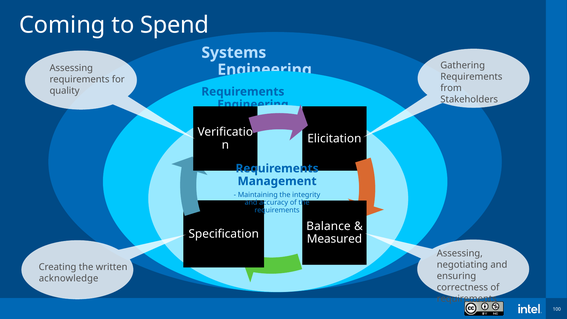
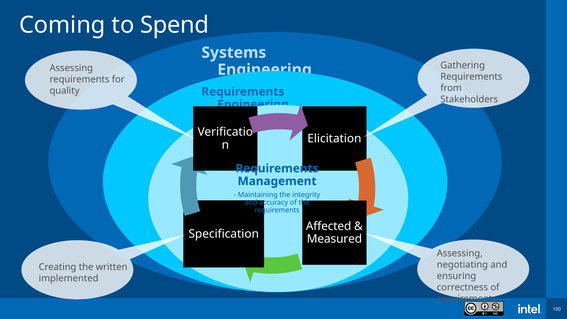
Balance: Balance -> Affected (329, 226)
acknowledge: acknowledge -> implemented (69, 278)
